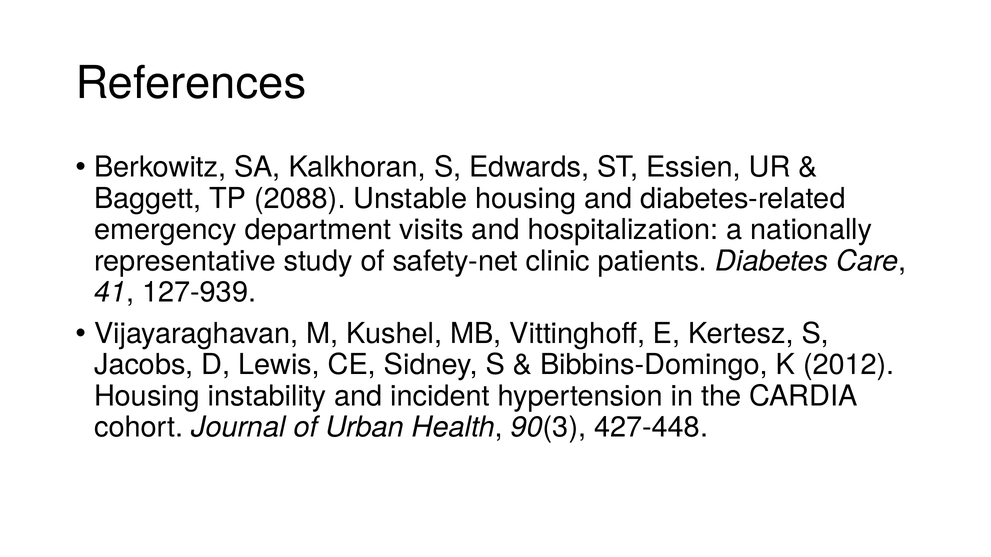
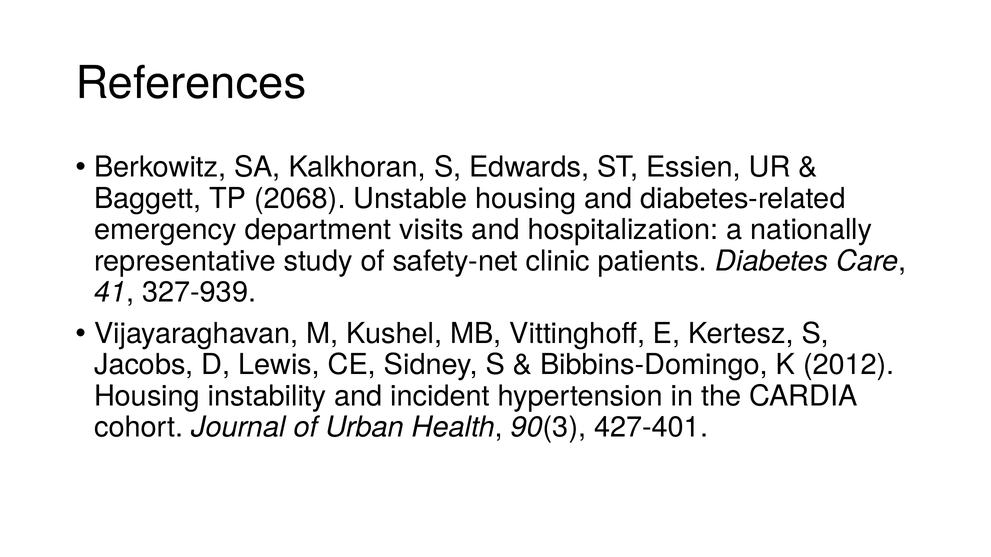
2088: 2088 -> 2068 (300, 199)
127-939: 127-939 -> 327-939 (199, 292)
427-448: 427-448 -> 427-401 (651, 428)
